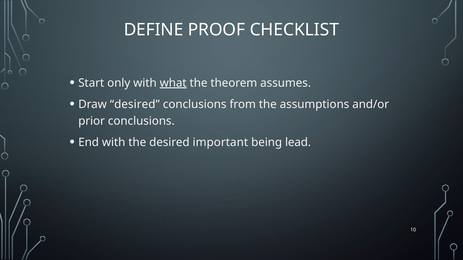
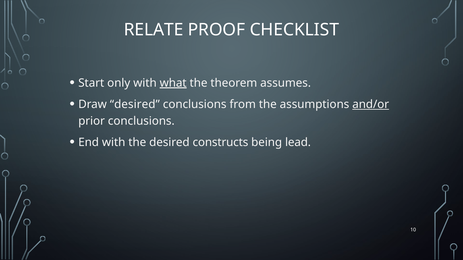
DEFINE: DEFINE -> RELATE (154, 30)
and/or underline: none -> present (371, 104)
important: important -> constructs (220, 143)
